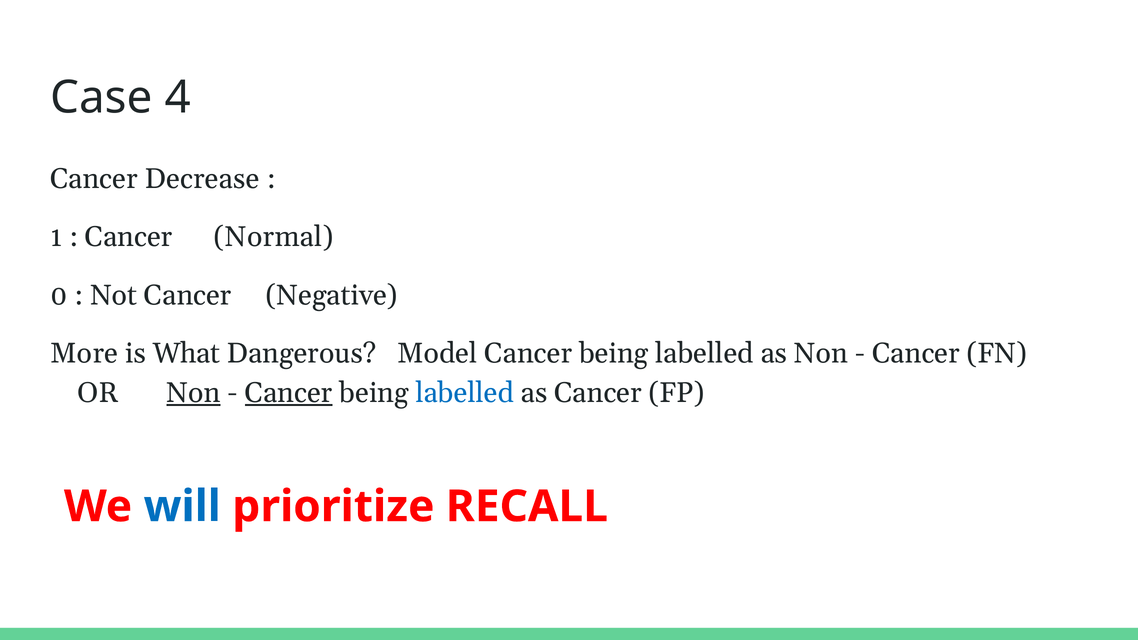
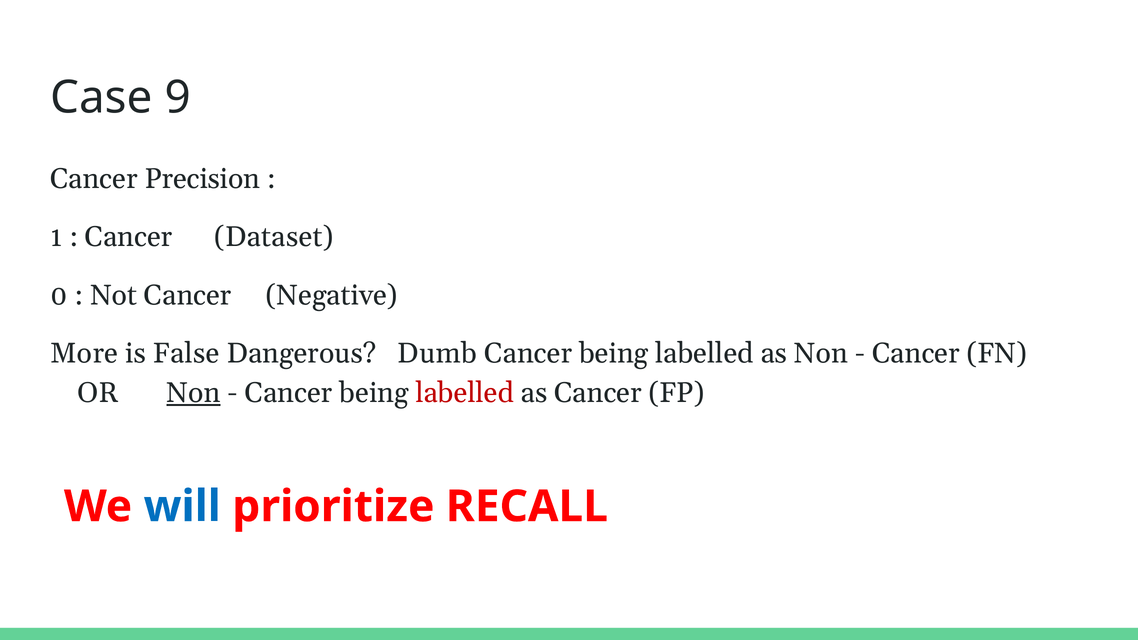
4: 4 -> 9 (178, 97)
Decrease: Decrease -> Precision (202, 179)
Normal: Normal -> Dataset (274, 237)
What: What -> False (186, 354)
Model: Model -> Dumb (437, 354)
Cancer underline: present -> none (289, 393)
labelled colour: blue -> red (465, 393)
